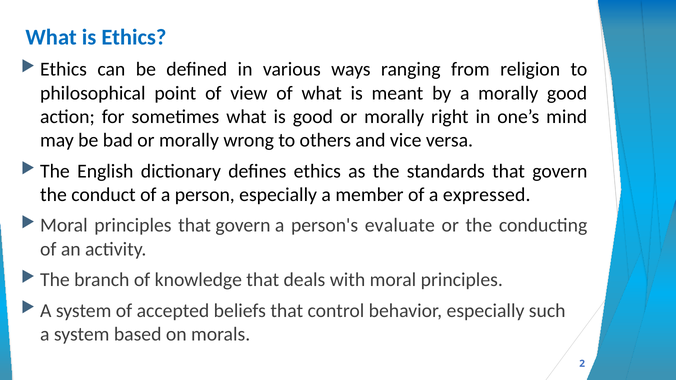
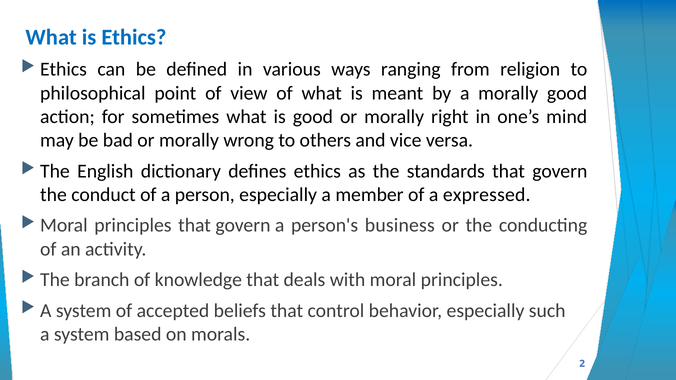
evaluate: evaluate -> business (400, 226)
